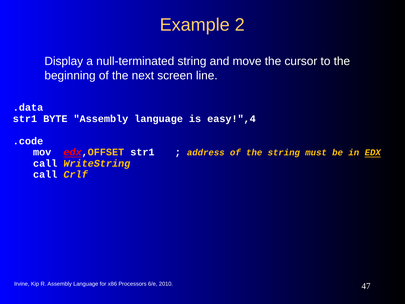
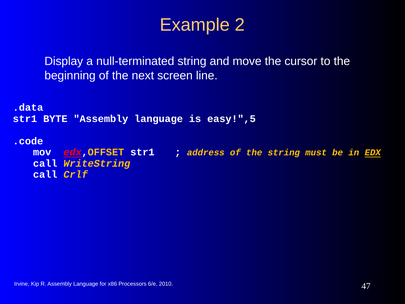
easy!",4: easy!",4 -> easy!",5 (232, 119)
